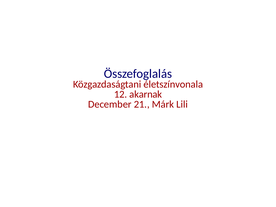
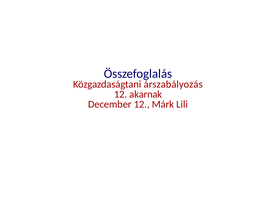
életszínvonala: életszínvonala -> árszabályozás (173, 84)
December 21: 21 -> 12 (142, 104)
